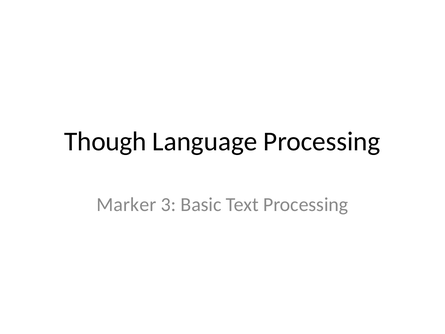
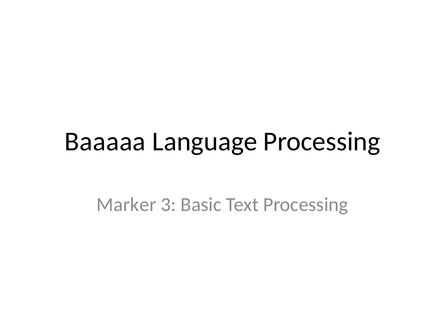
Though: Though -> Baaaaa (105, 141)
